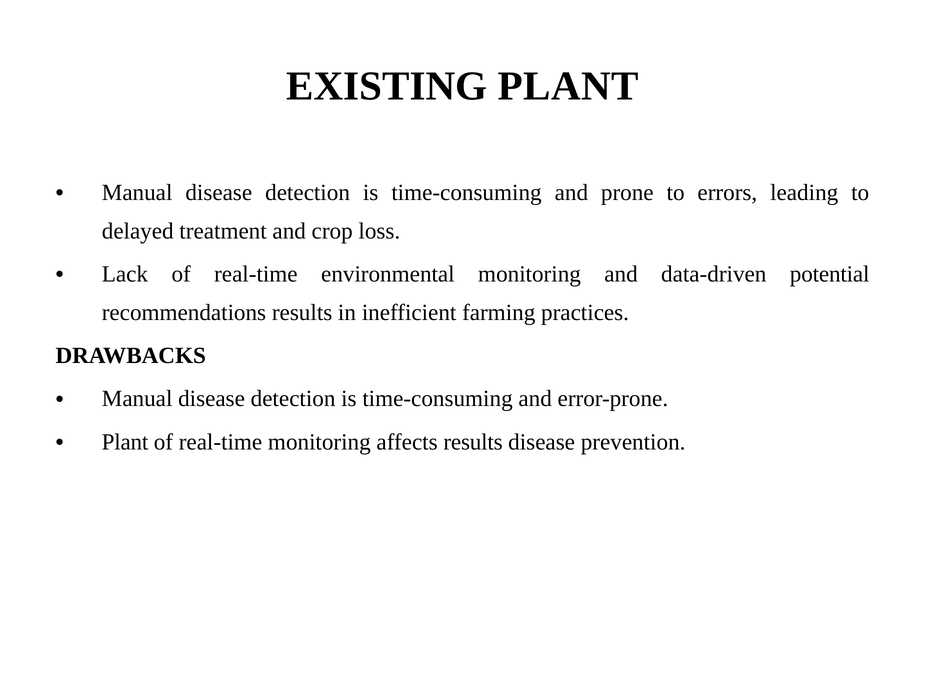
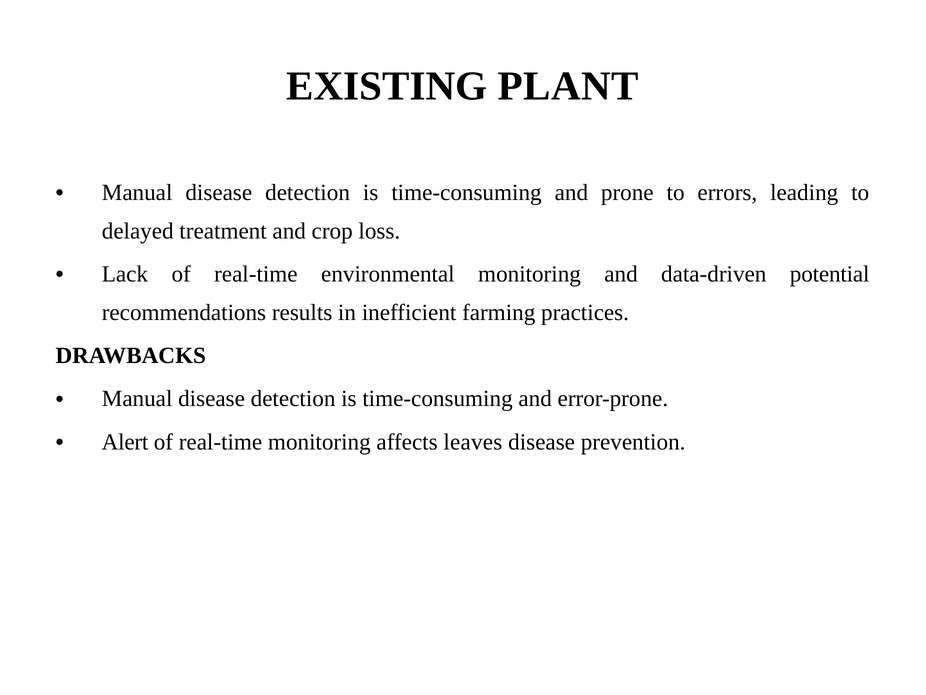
Plant: Plant -> Alert (125, 442)
affects results: results -> leaves (473, 442)
